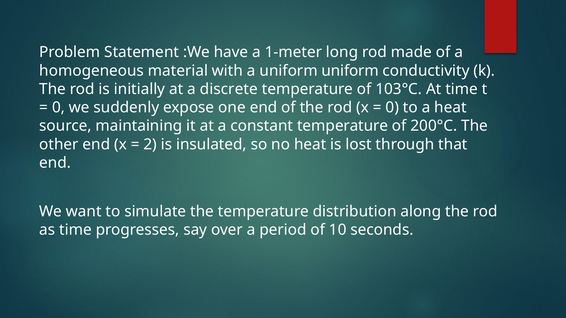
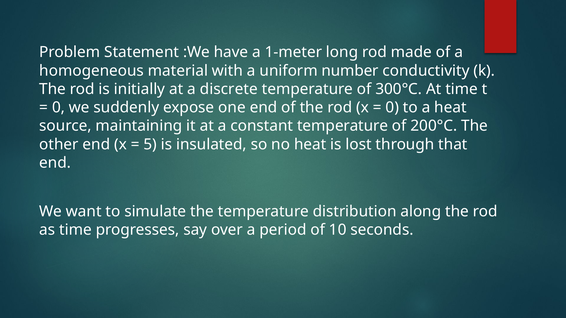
uniform uniform: uniform -> number (350, 71)
103°C: 103°C -> 300°C (399, 89)
2: 2 -> 5 (150, 144)
